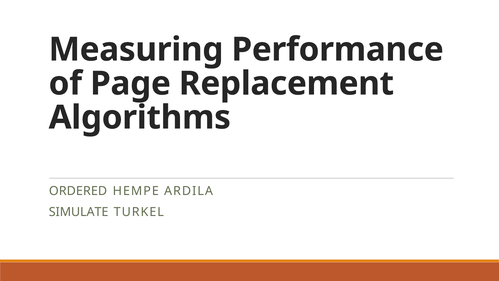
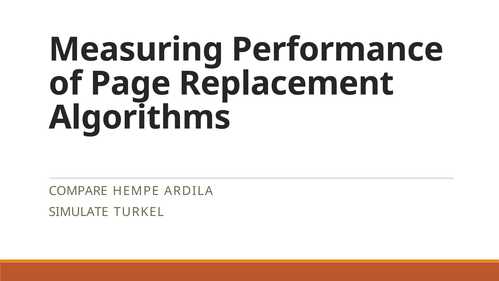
ORDERED: ORDERED -> COMPARE (78, 191)
